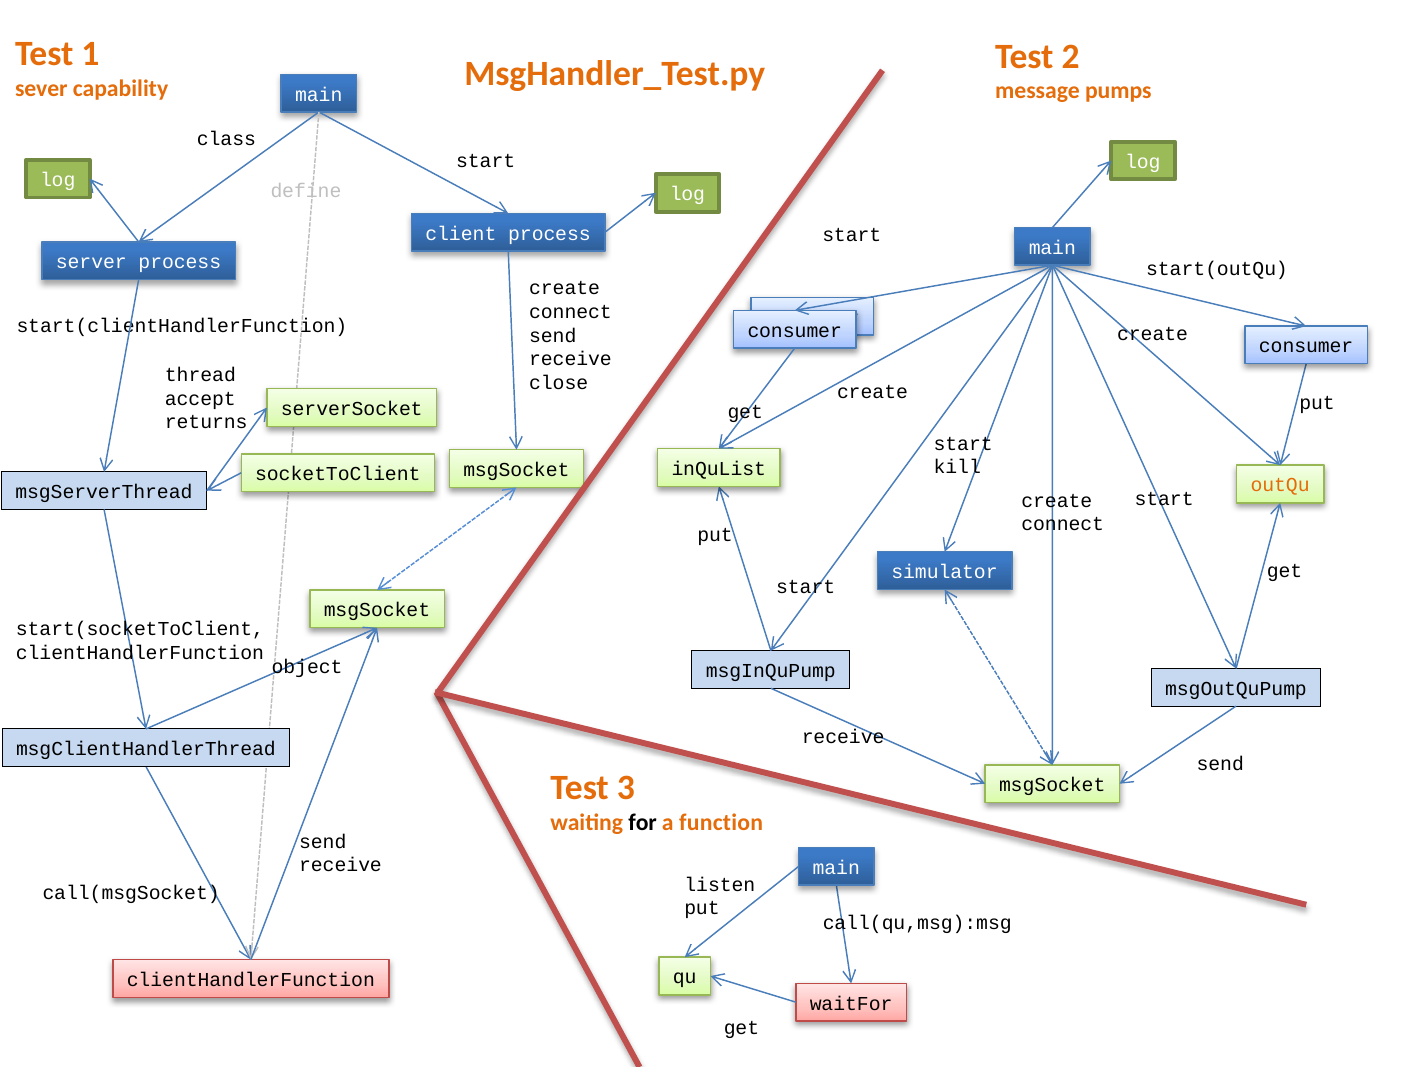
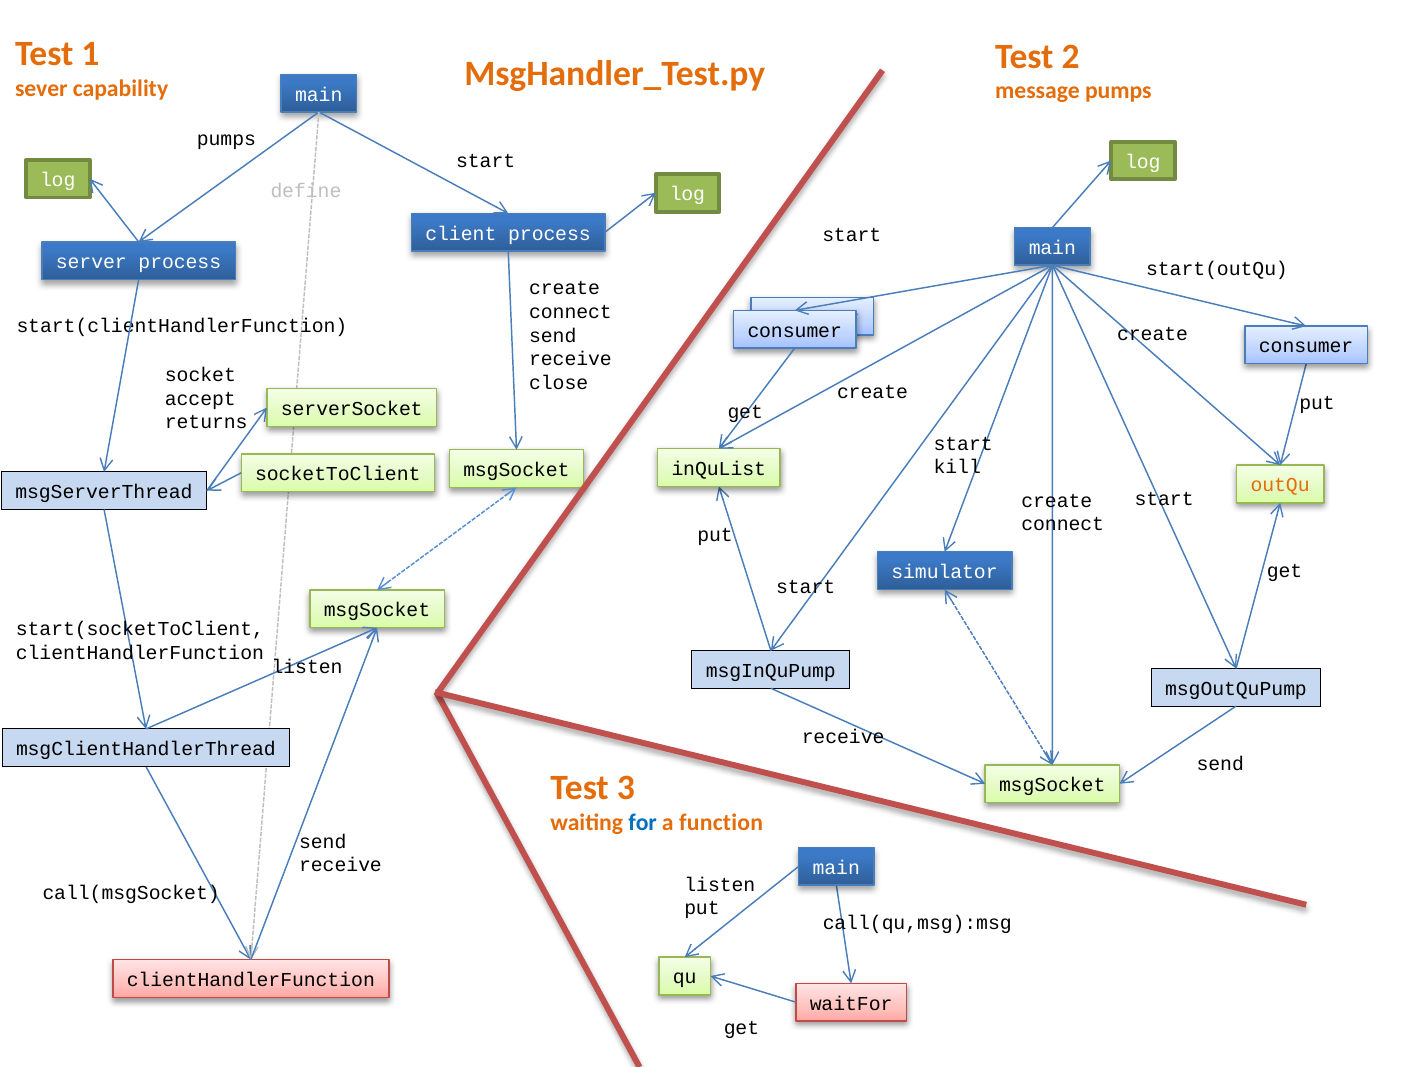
class: class -> pumps (226, 139)
thread: thread -> socket (200, 375)
object: object -> listen (307, 667)
for colour: black -> blue (643, 823)
